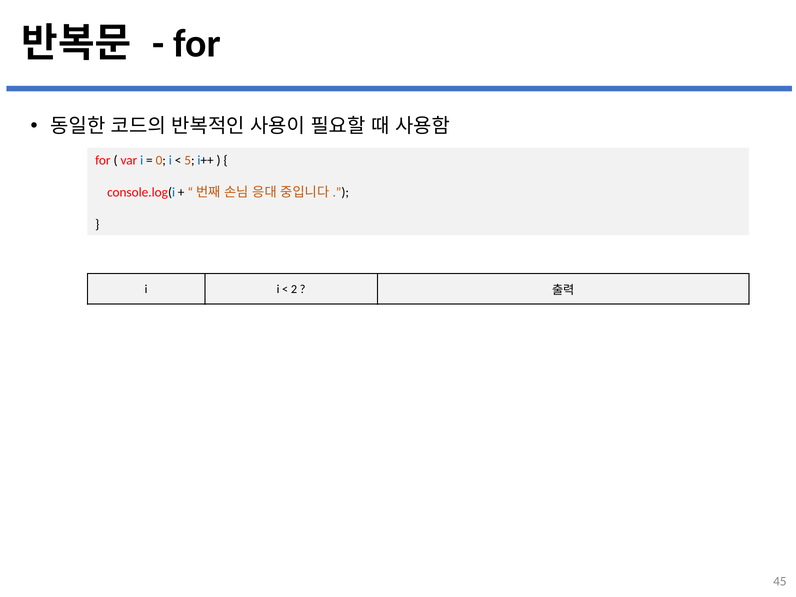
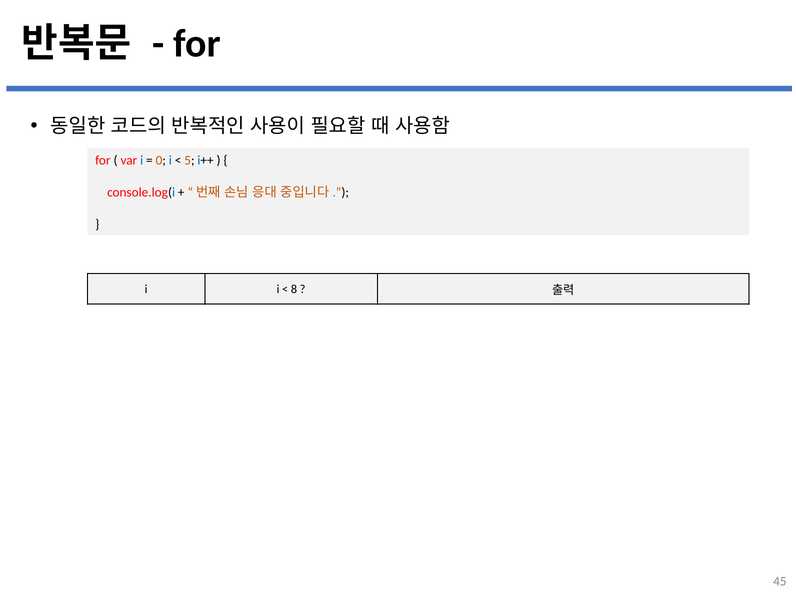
2: 2 -> 8 (294, 289)
